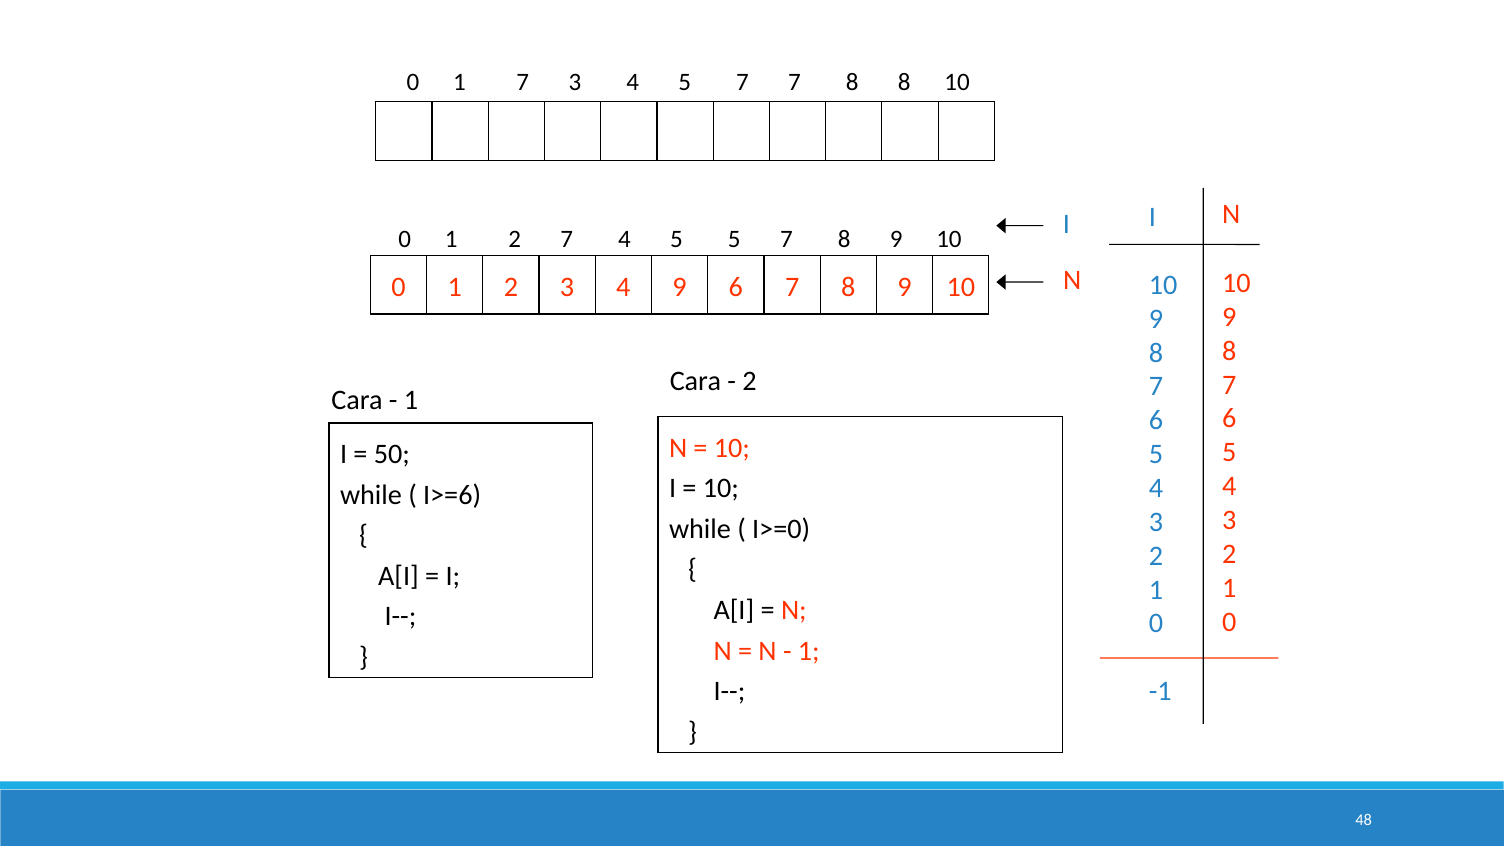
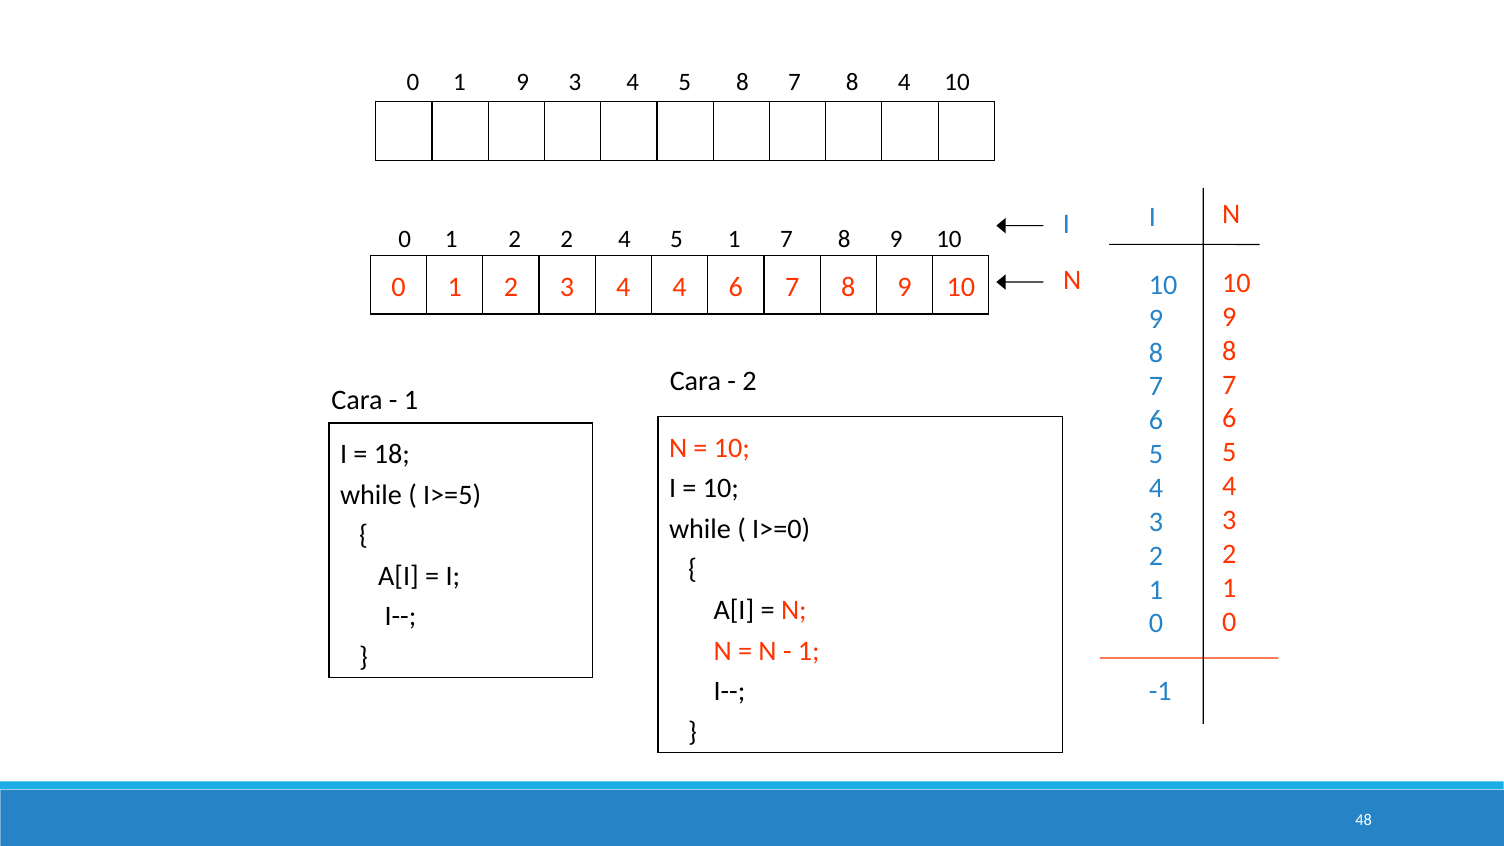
1 7: 7 -> 9 (523, 82)
4 5 7: 7 -> 8 (742, 82)
8 8: 8 -> 4 (904, 82)
2 7: 7 -> 2 (567, 239)
5 5: 5 -> 1 (734, 239)
4 9: 9 -> 4 (680, 287)
50: 50 -> 18 (392, 454)
I>=6: I>=6 -> I>=5 (452, 495)
